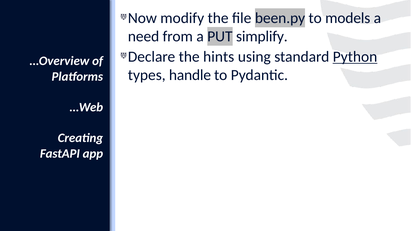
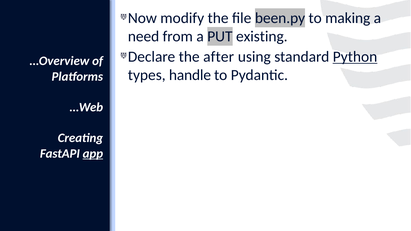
models: models -> making (348, 18)
simplify: simplify -> existing (262, 37)
hints: hints -> after (219, 57)
app underline: none -> present (93, 154)
